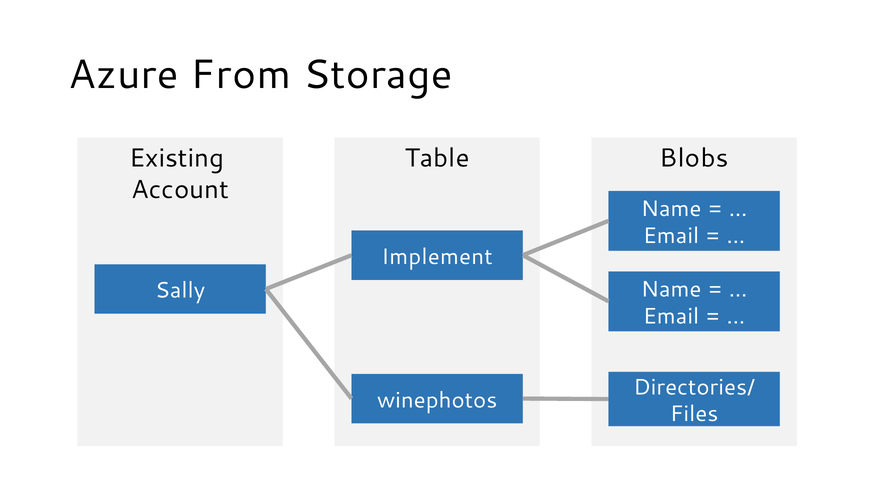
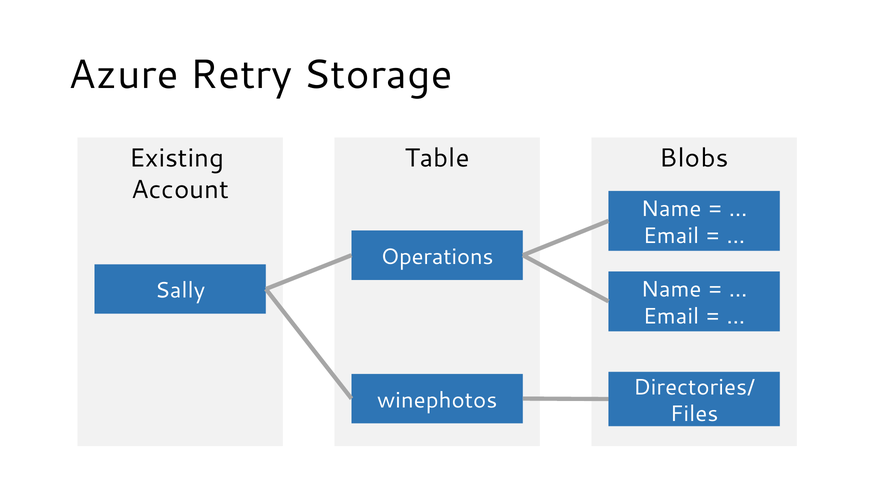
From: From -> Retry (241, 75)
Implement: Implement -> Operations (437, 257)
